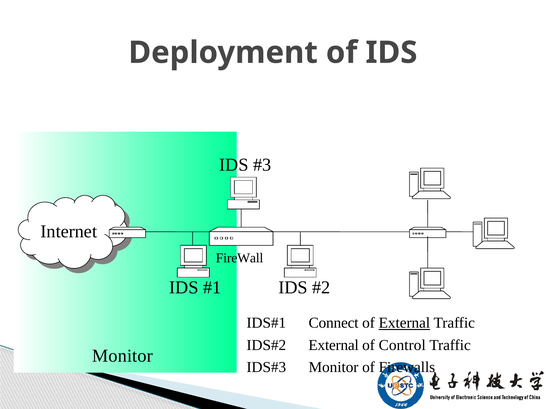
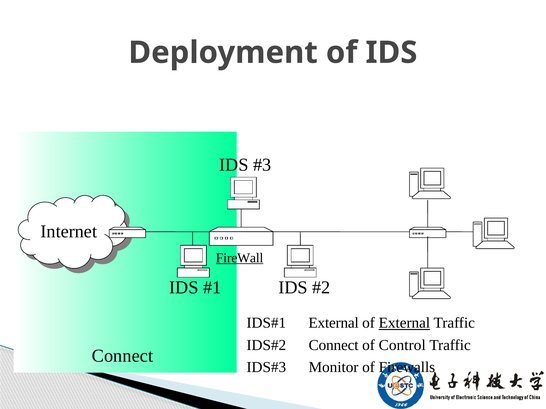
FireWall underline: none -> present (240, 258)
Connect: Connect -> External (334, 323)
External: External -> Connect (334, 345)
Monitor: Monitor -> Connect (123, 356)
